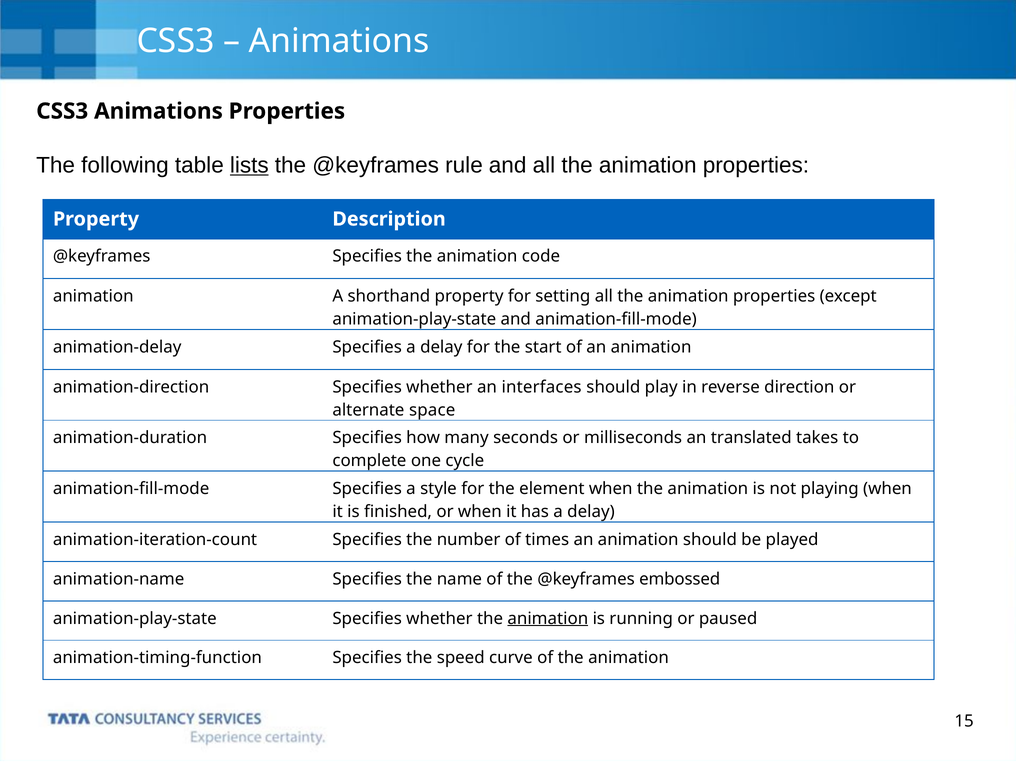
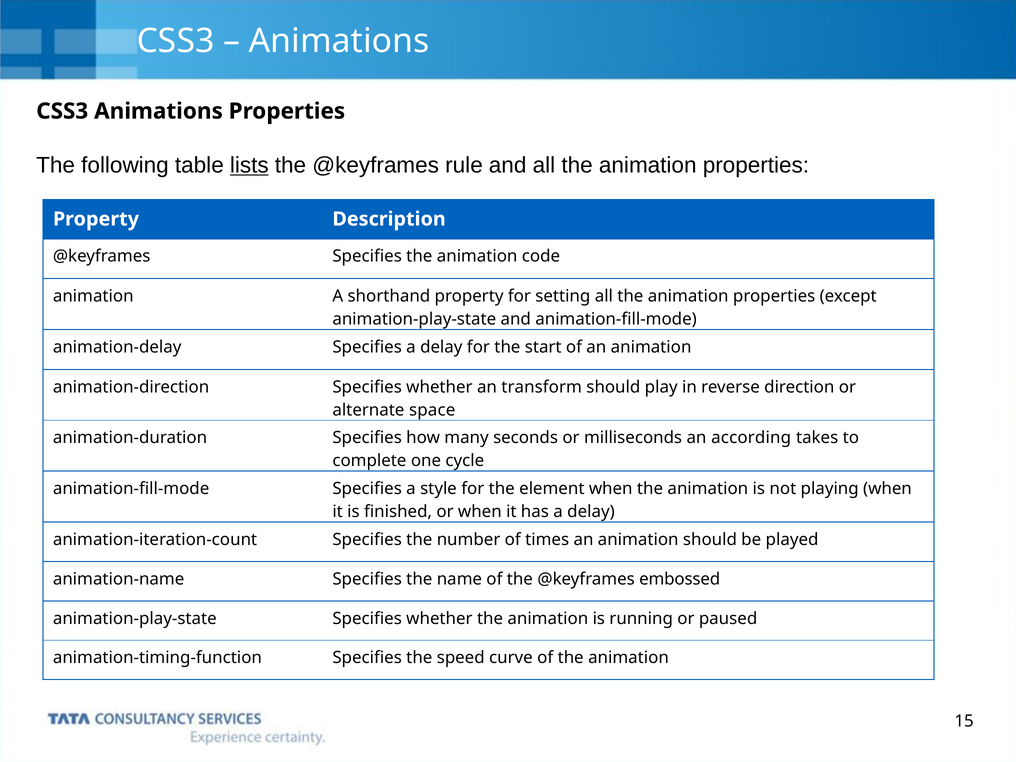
interfaces: interfaces -> transform (542, 387)
translated: translated -> according (751, 438)
animation underline: present -> none (548, 618)
